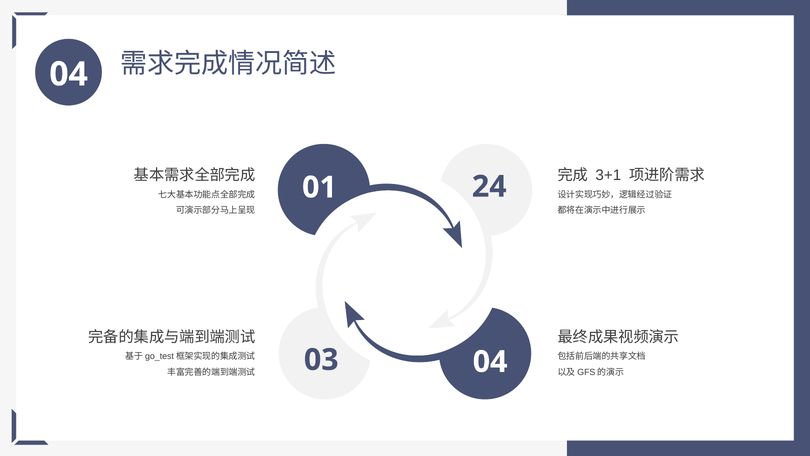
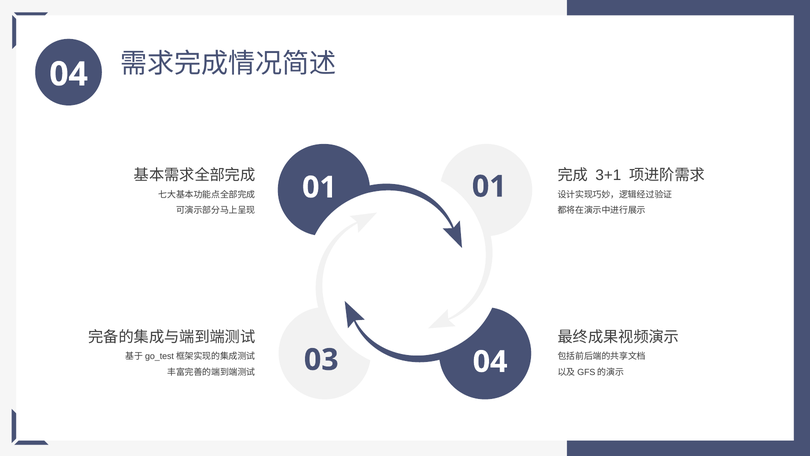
01 24: 24 -> 01 (489, 186)
